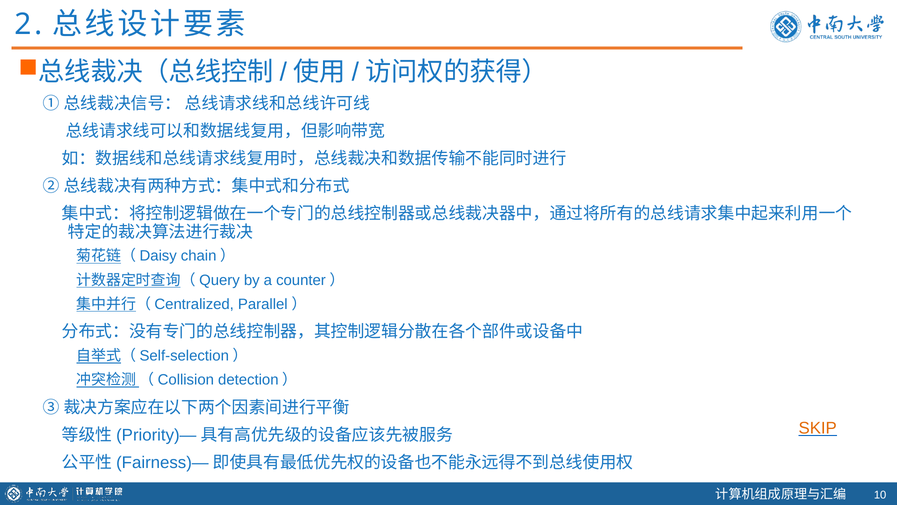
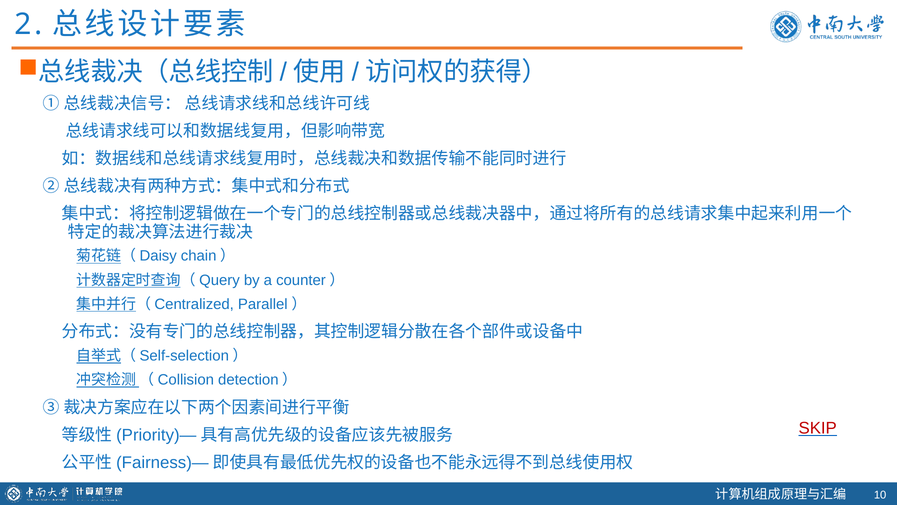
SKIP colour: orange -> red (818, 428)
